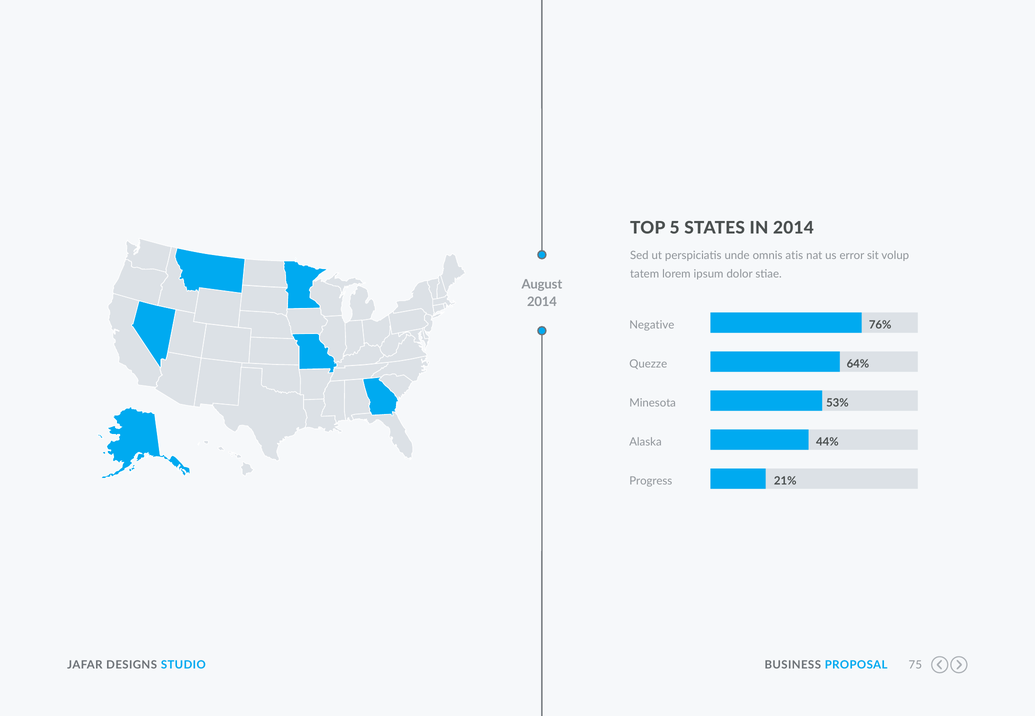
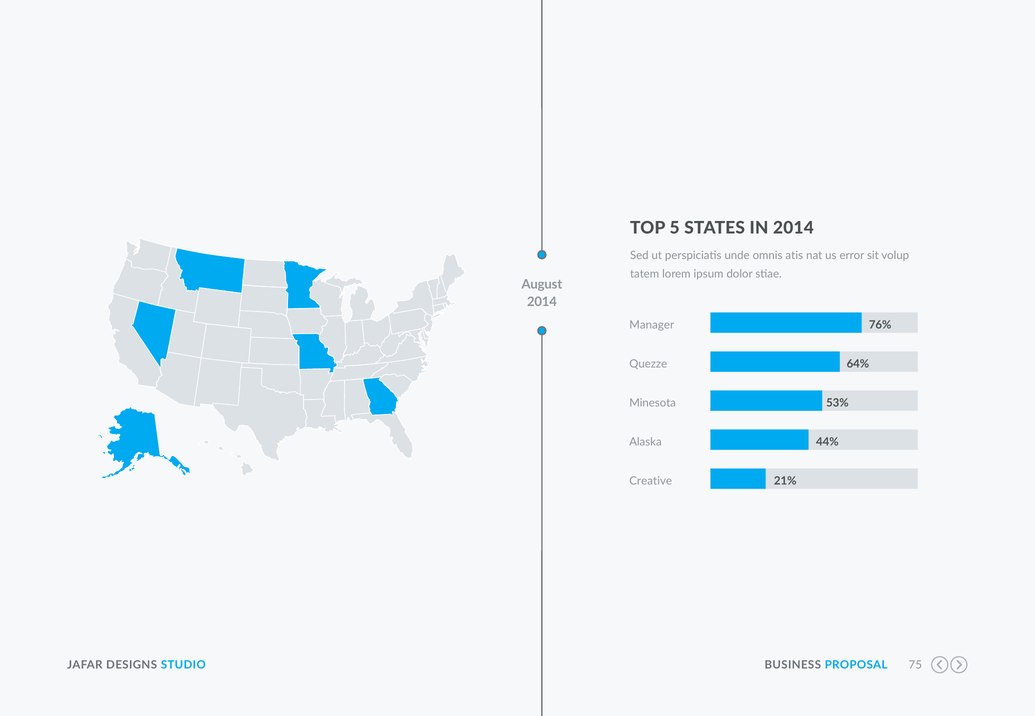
Negative: Negative -> Manager (652, 325)
Progress: Progress -> Creative (651, 481)
